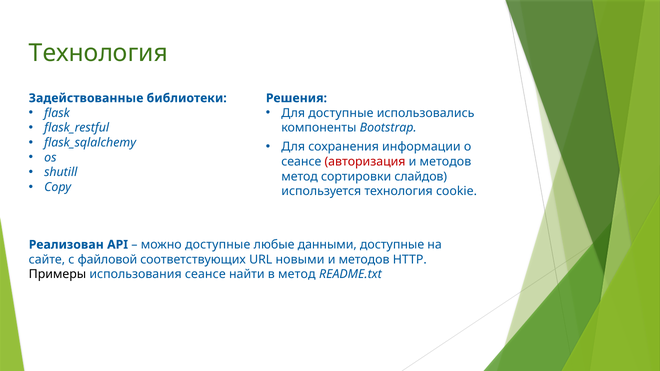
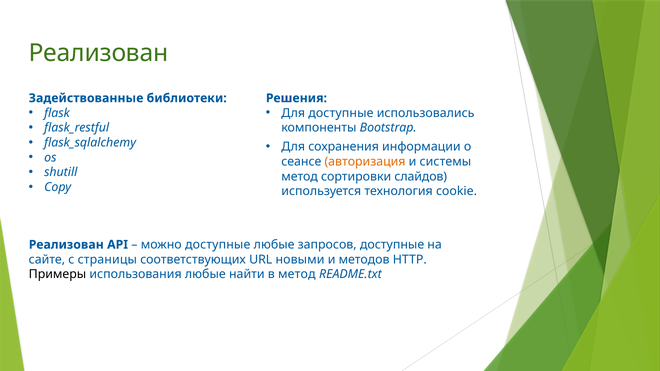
Технология: Технология -> Реализован (99, 53)
авторизация colour: red -> orange (365, 162)
методов: методов -> системы (445, 162)
данными: данными -> запросов (327, 245)
файловой: файловой -> страницы (107, 260)
использования сеансе: сеансе -> любые (205, 275)
